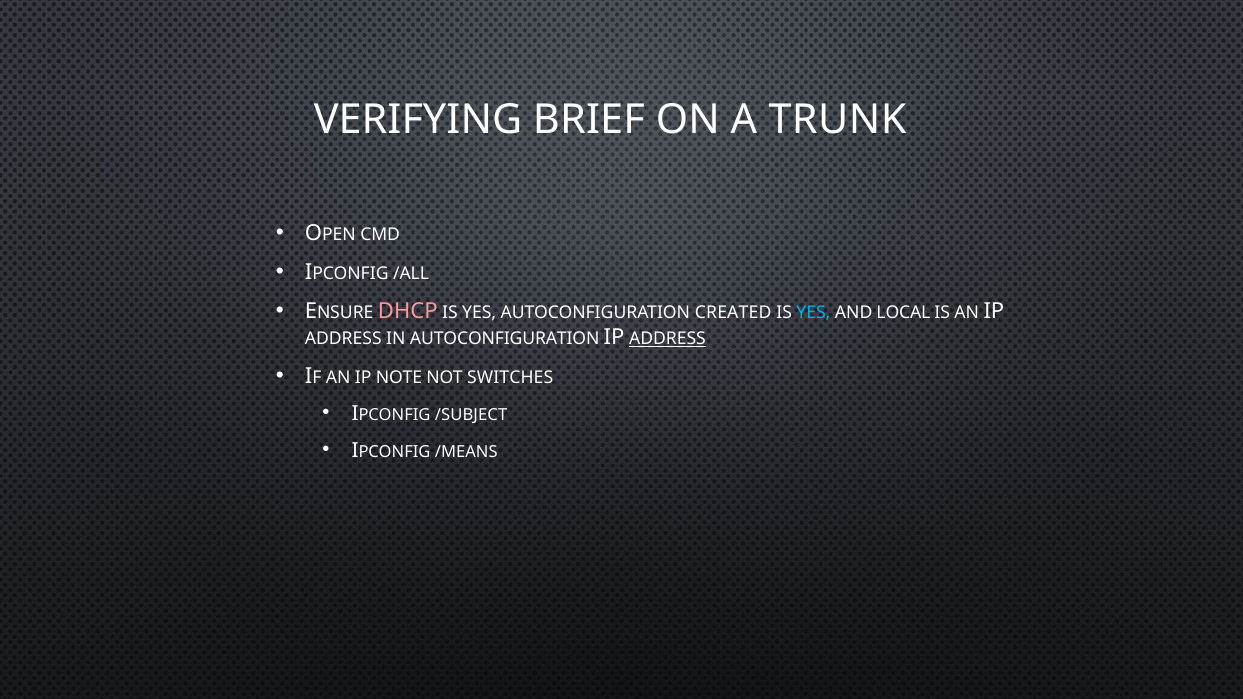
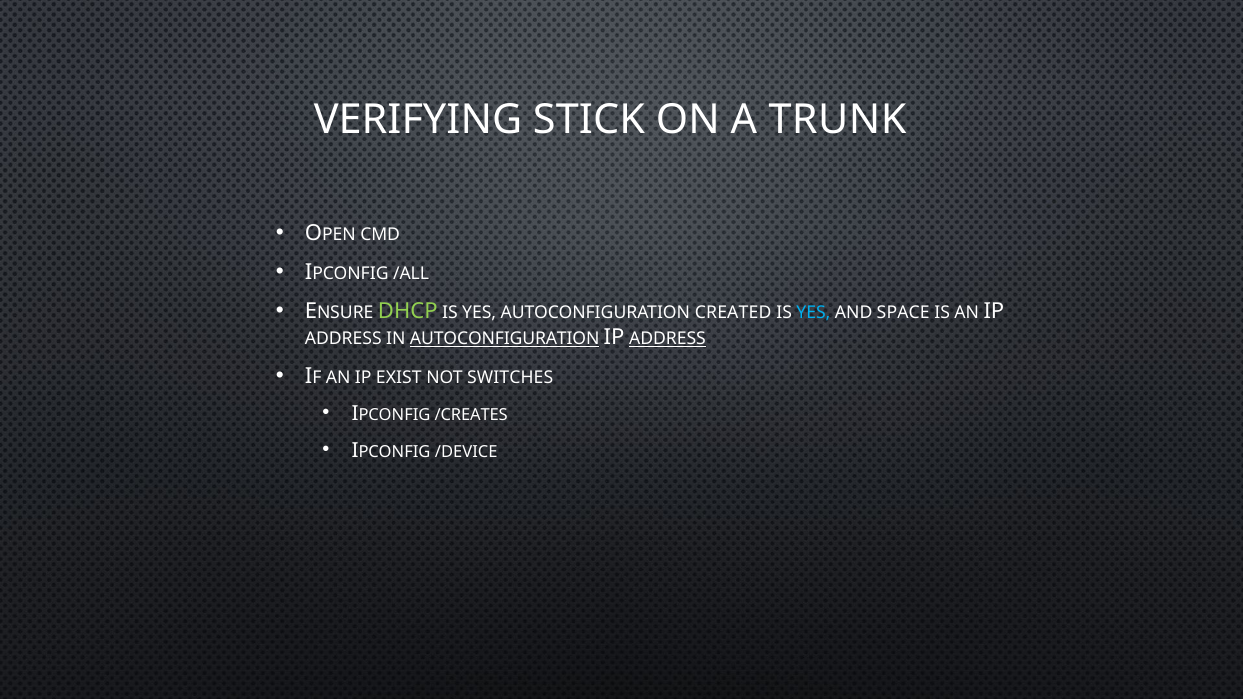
BRIEF: BRIEF -> STICK (589, 120)
DHCP colour: pink -> light green (408, 311)
LOCAL: LOCAL -> SPACE (903, 312)
AUTOCONFIGURATION underline: none -> present (505, 339)
NOTE: NOTE -> EXIST (399, 378)
/SUBJECT: /SUBJECT -> /CREATES (471, 415)
/MEANS: /MEANS -> /DEVICE (466, 452)
